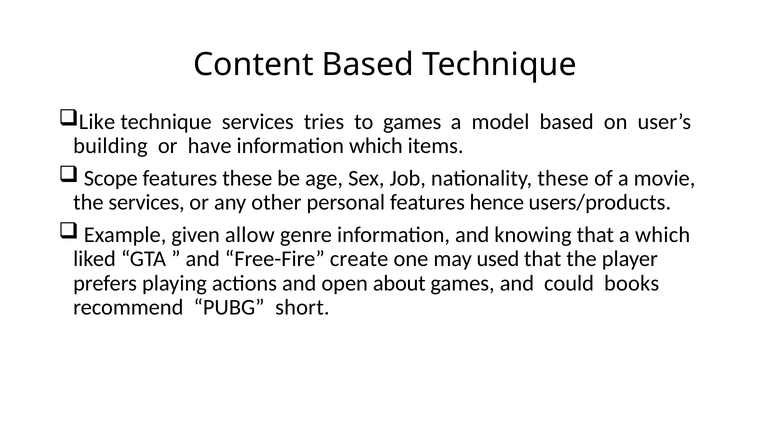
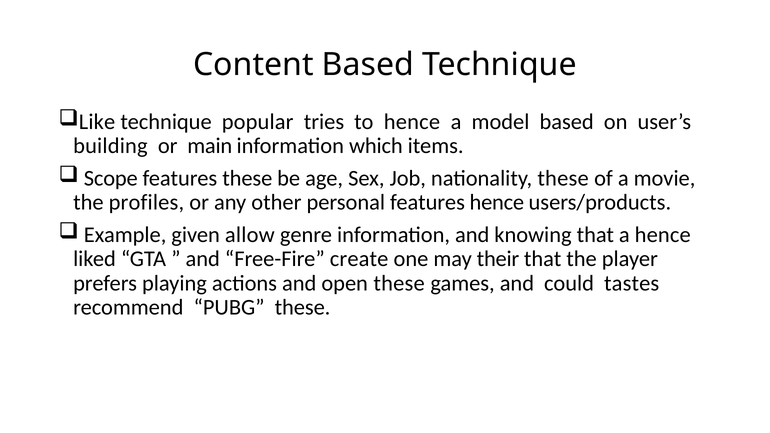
technique services: services -> popular (258, 122)
to games: games -> hence (412, 122)
have: have -> main (210, 146)
the services: services -> profiles (146, 202)
a which: which -> hence (663, 235)
used: used -> their (498, 259)
open about: about -> these (399, 283)
books: books -> tastes (632, 283)
PUBG short: short -> these (303, 308)
